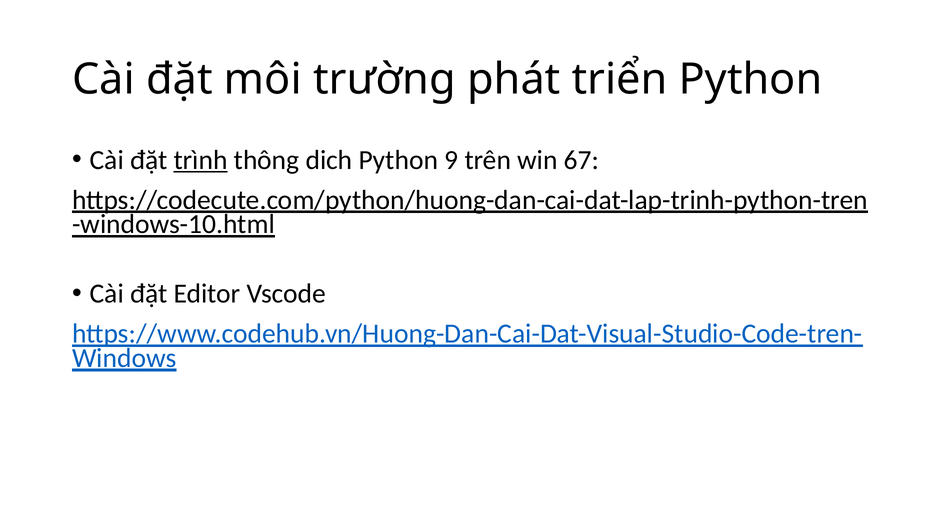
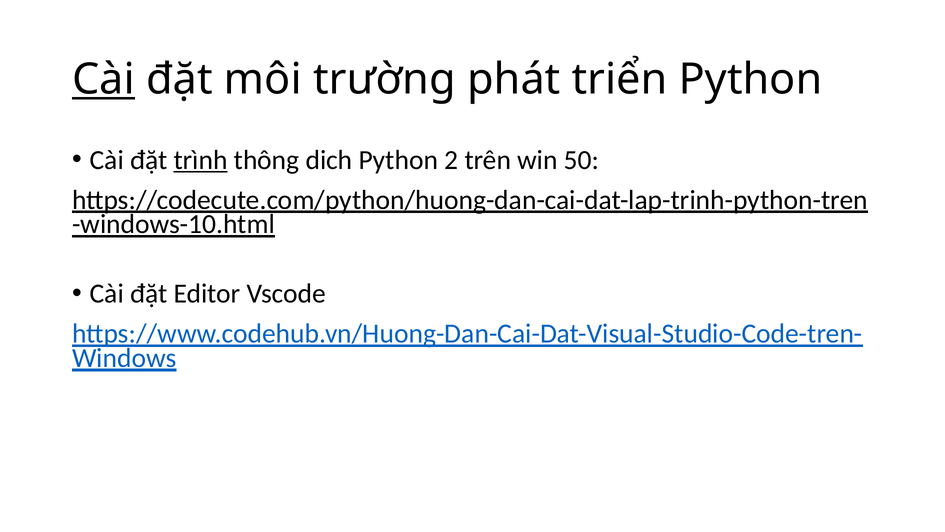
Cài underline: none -> present (103, 79)
9: 9 -> 2 (451, 160)
67: 67 -> 50 (582, 160)
